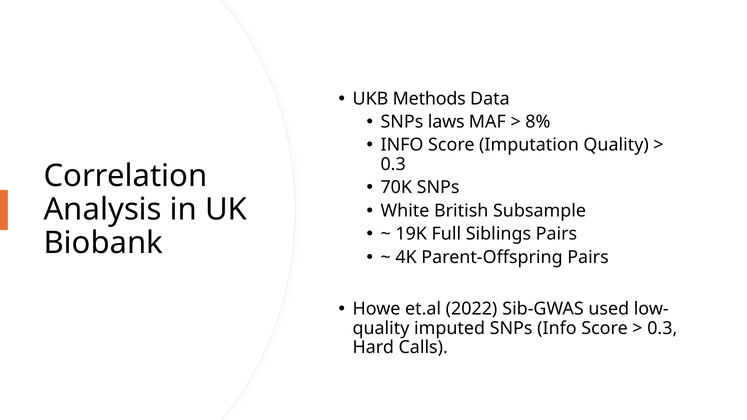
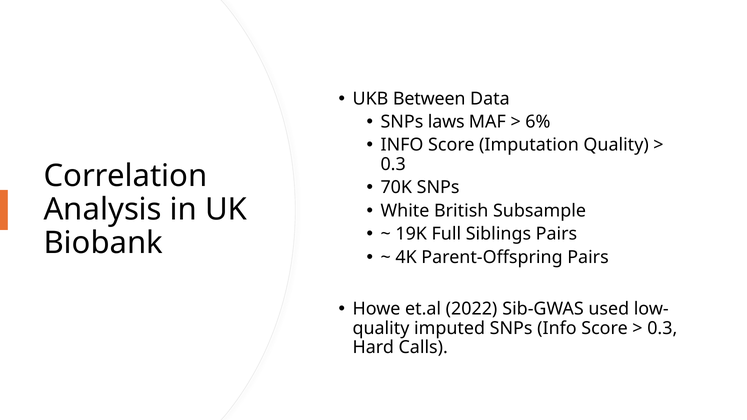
Methods: Methods -> Between (429, 99)
8%: 8% -> 6% (538, 122)
